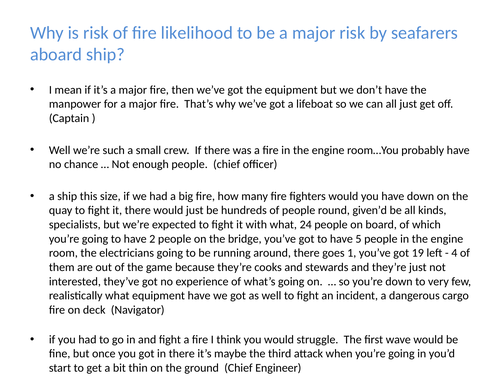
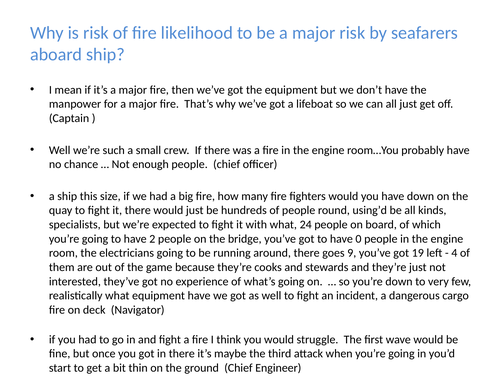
given’d: given’d -> using’d (370, 211)
5: 5 -> 0 (358, 239)
1: 1 -> 9 (352, 253)
